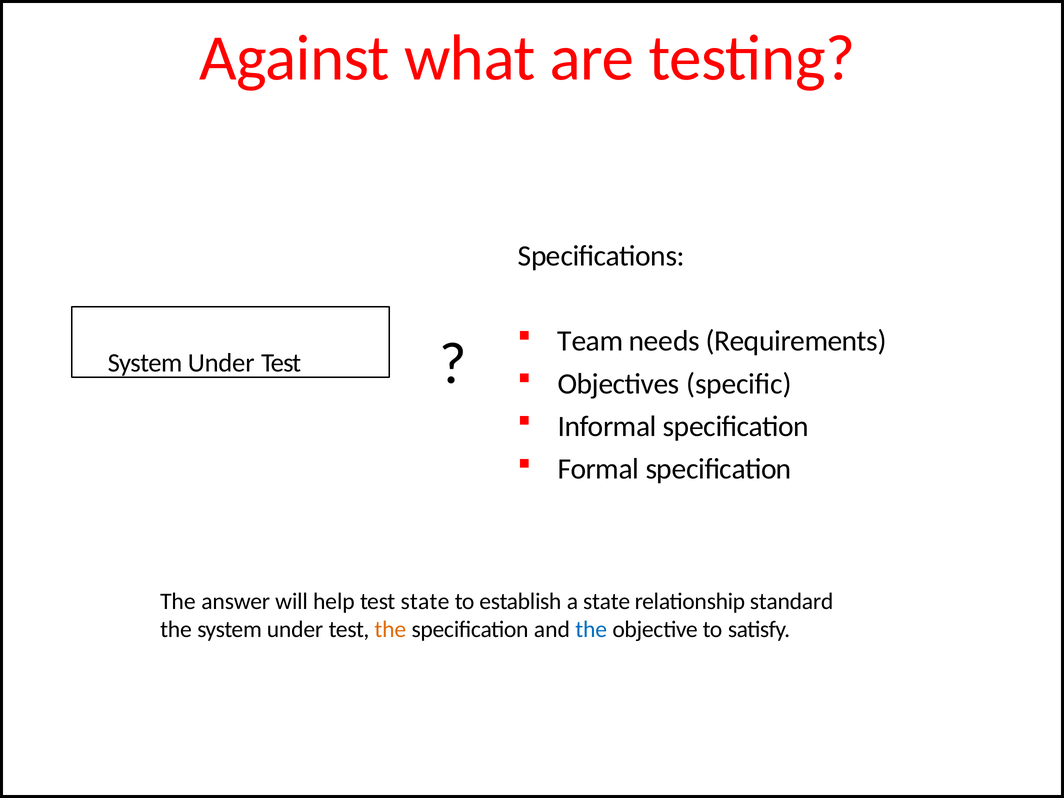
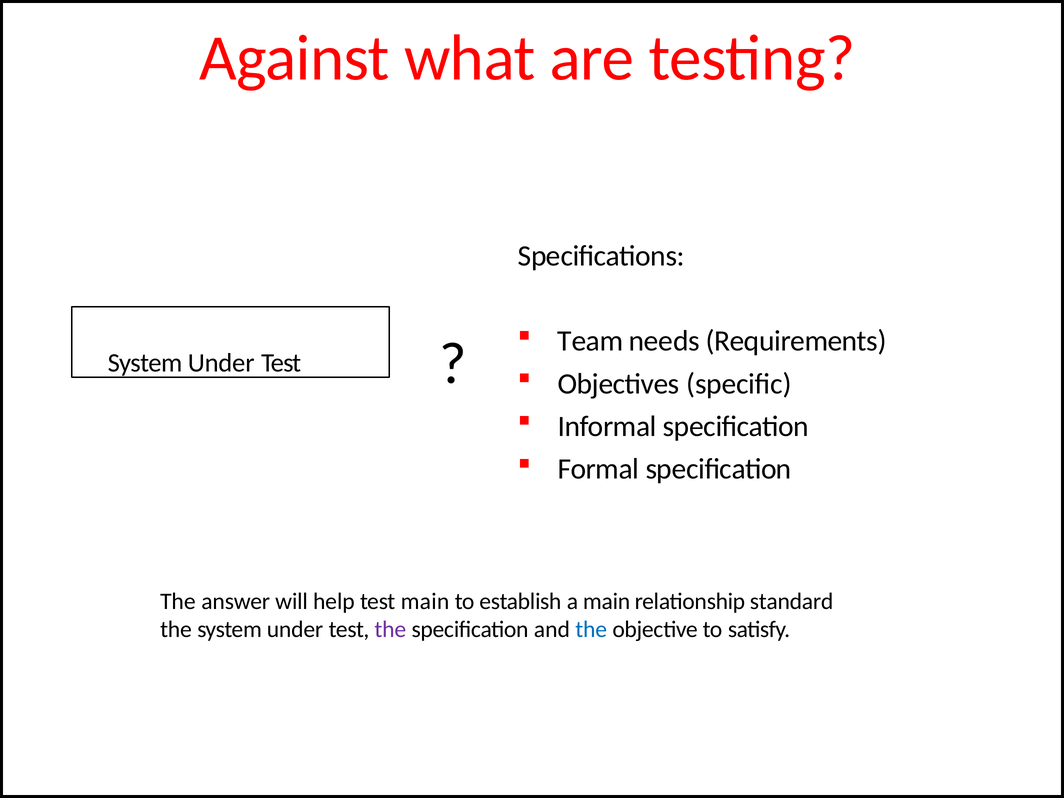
test state: state -> main (425, 601)
a state: state -> main (607, 601)
the colour: orange -> purple (390, 630)
